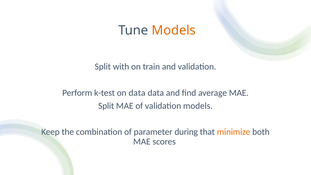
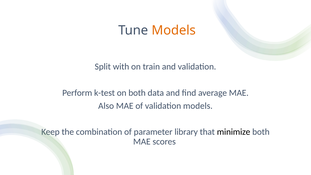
on data: data -> both (137, 93)
Split: Split -> Also (106, 106)
during: during -> library (186, 132)
minimize colour: orange -> black (234, 132)
